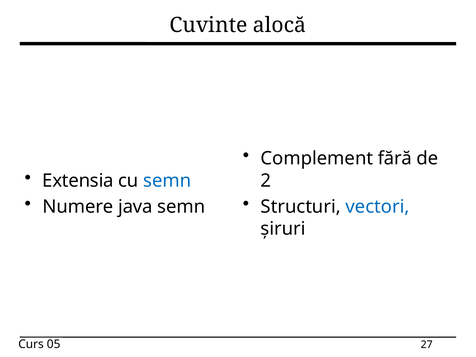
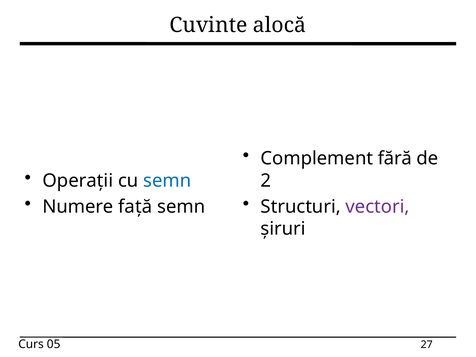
Extensia: Extensia -> Operații (78, 181)
java: java -> față (135, 207)
vectori colour: blue -> purple (377, 207)
